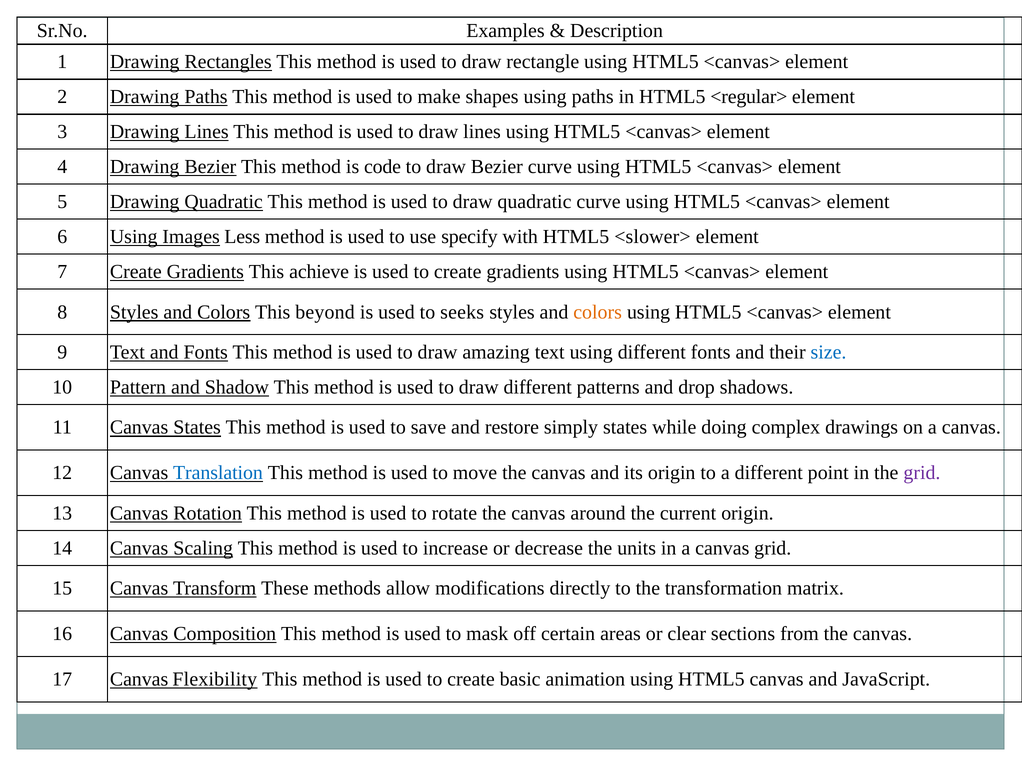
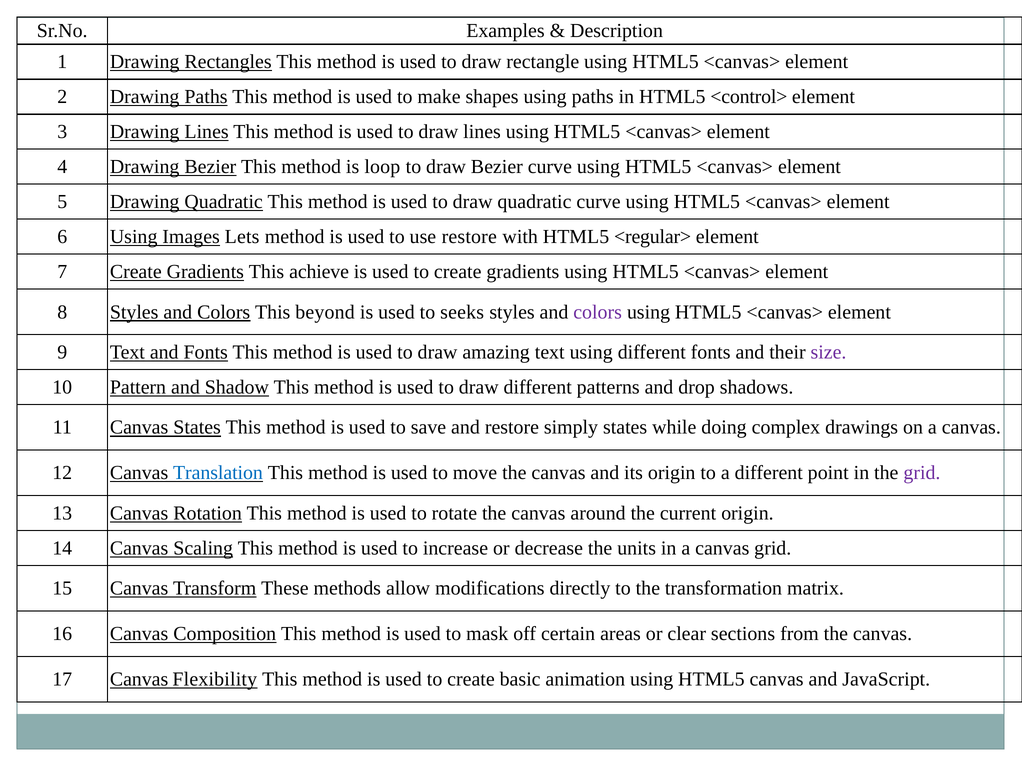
<regular>: <regular> -> <control> (749, 97)
code: code -> loop (382, 167)
Less: Less -> Lets (242, 237)
use specify: specify -> restore (469, 237)
<slower>: <slower> -> <regular> (653, 237)
colors colour: orange -> purple (598, 312)
size colour: blue -> purple (829, 352)
